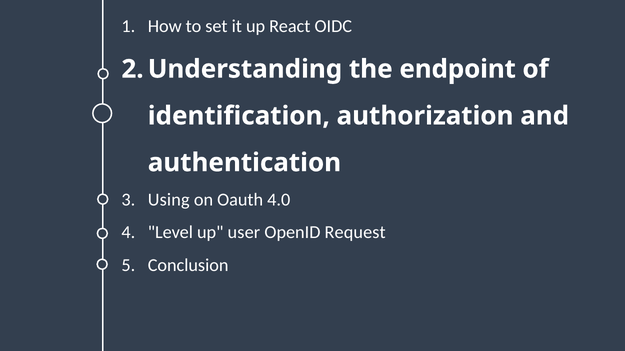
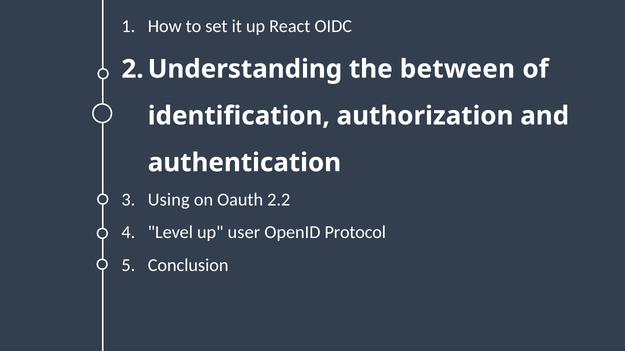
endpoint: endpoint -> between (457, 69)
4.0: 4.0 -> 2.2 (279, 200)
Request: Request -> Protocol (355, 233)
